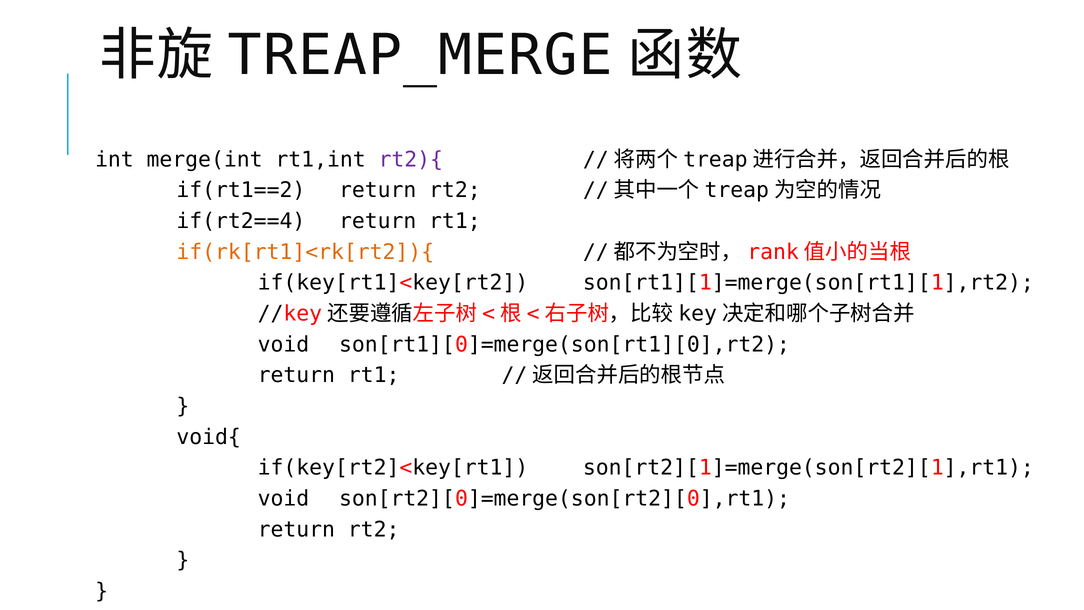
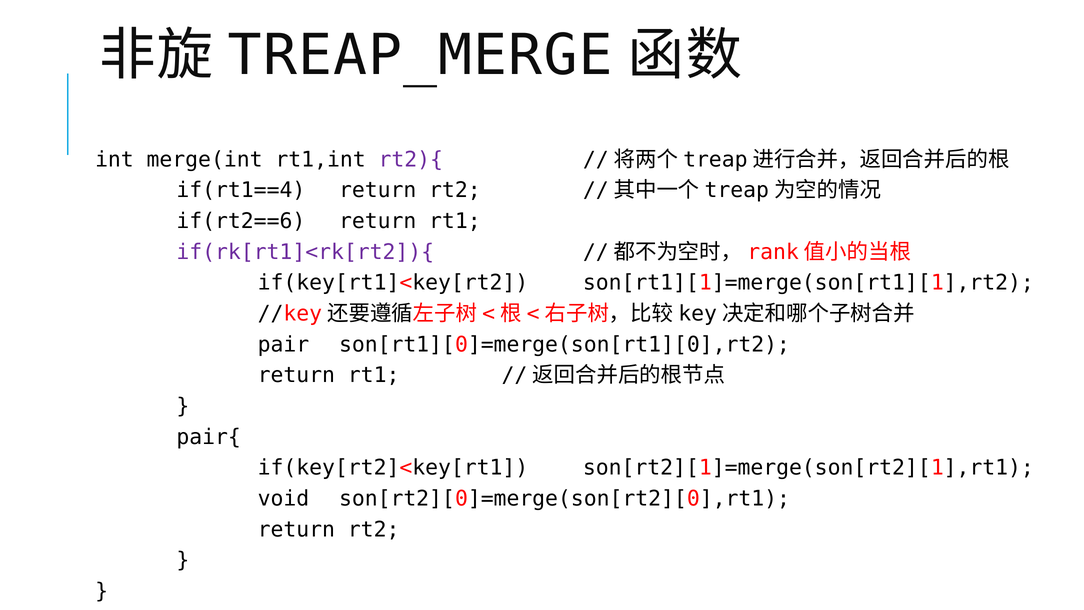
if(rt1==2: if(rt1==2 -> if(rt1==4 (241, 190)
if(rt2==4: if(rt2==4 -> if(rt2==6 (241, 221)
if(rk[rt1]<rk[rt2]){ colour: orange -> purple (305, 252)
void: void -> pair (284, 344)
void{: void{ -> pair{ (209, 437)
